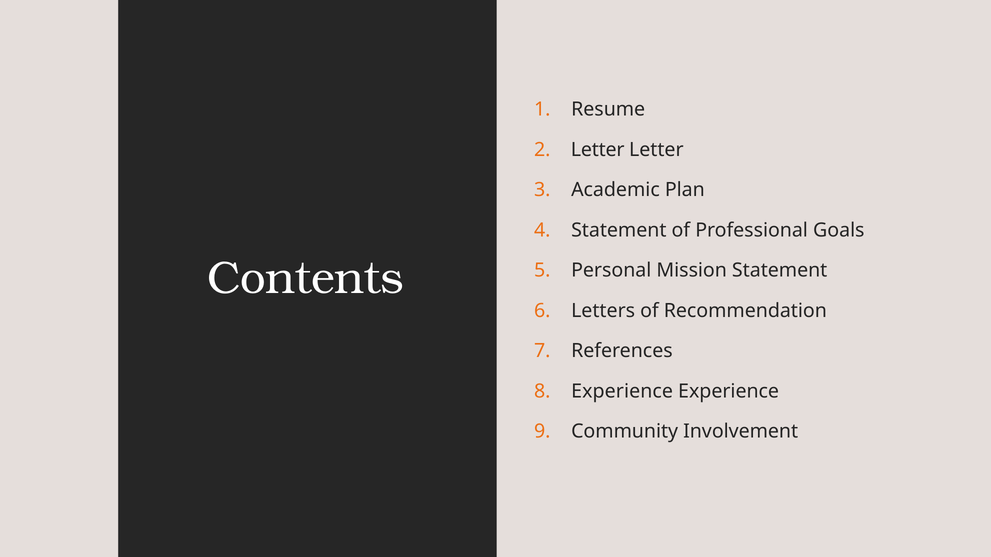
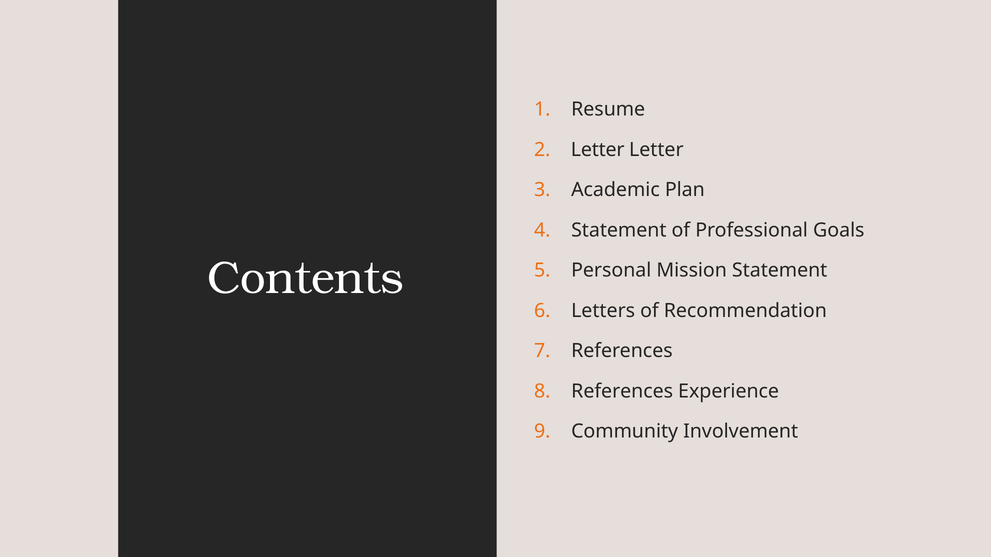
Experience: Experience -> References (622, 392)
